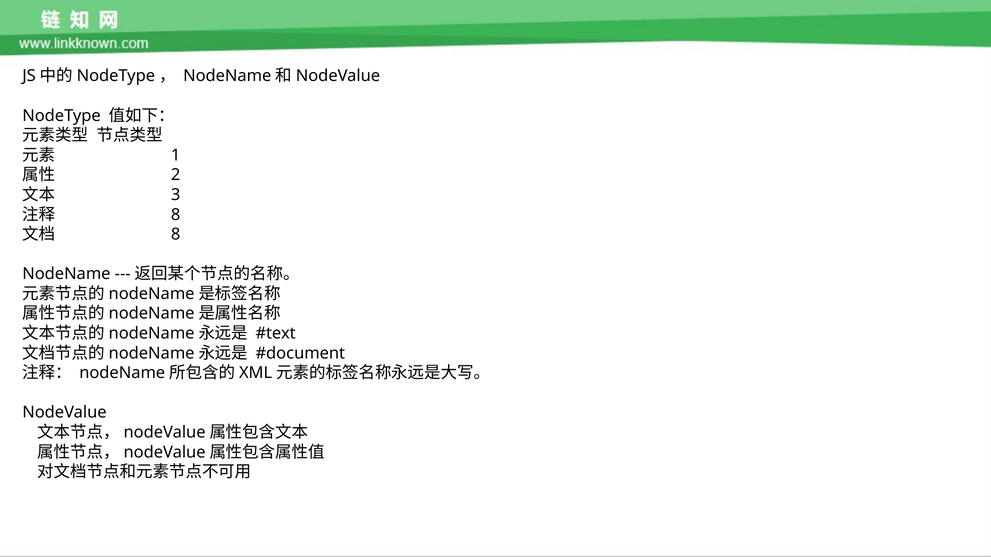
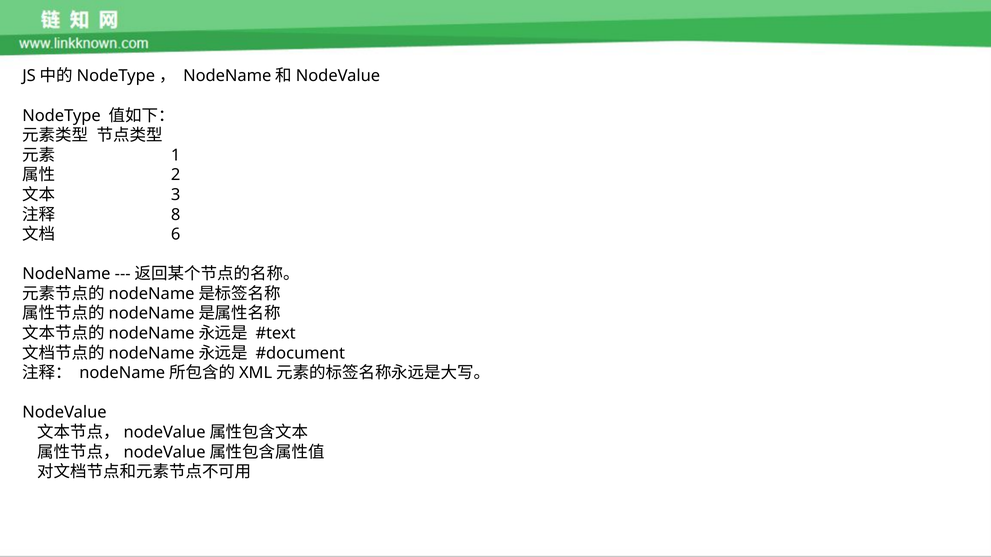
8: 8 -> 6 (176, 235)
